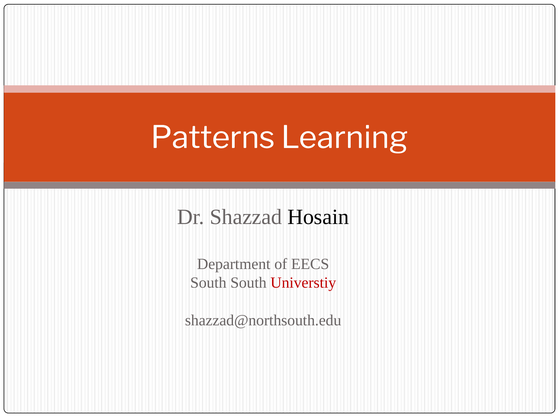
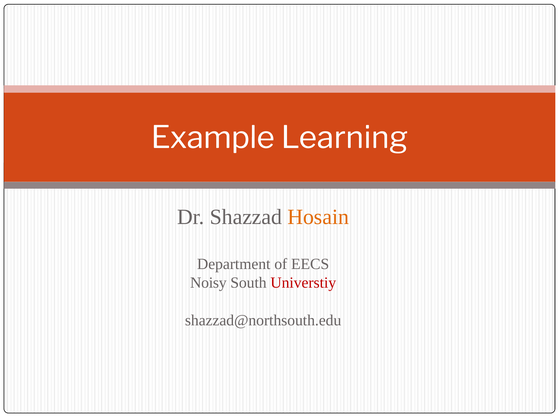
Patterns: Patterns -> Example (213, 138)
Hosain colour: black -> orange (318, 217)
South: South -> Noisy (208, 283)
